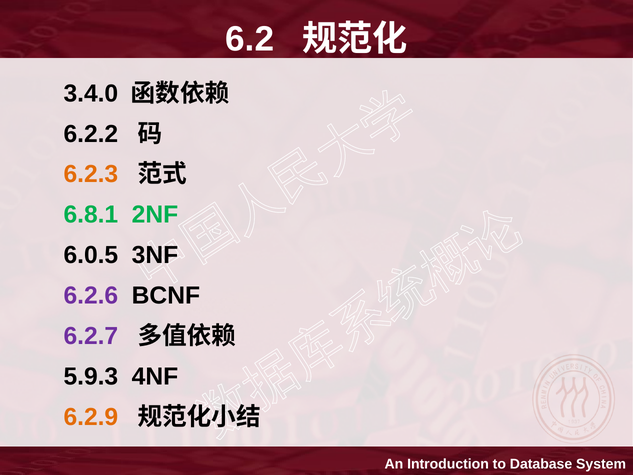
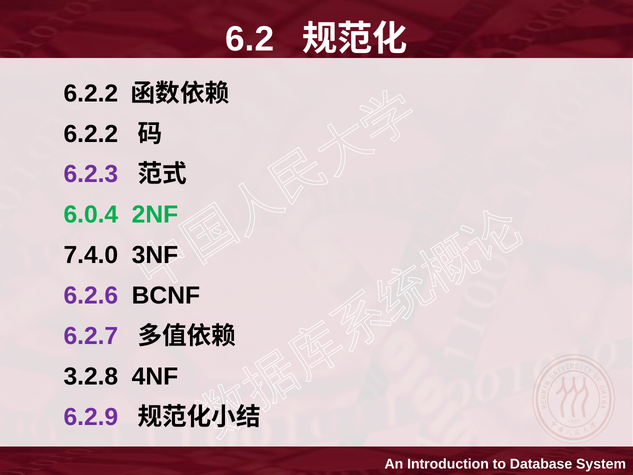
3.4.0: 3.4.0 -> 6.2.2 (91, 93)
6.2.3 colour: orange -> purple (91, 174)
6.8.1: 6.8.1 -> 6.0.4 (91, 215)
6.0.5: 6.0.5 -> 7.4.0 (91, 255)
5.9.3: 5.9.3 -> 3.2.8 (91, 376)
6.2.9 colour: orange -> purple (91, 417)
